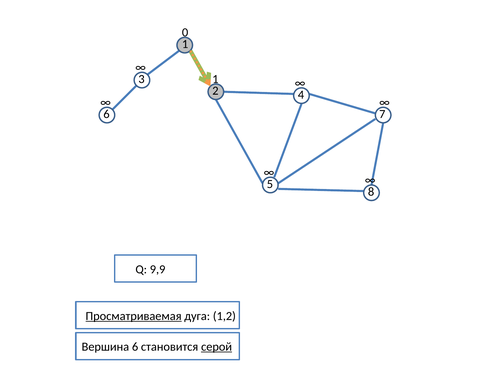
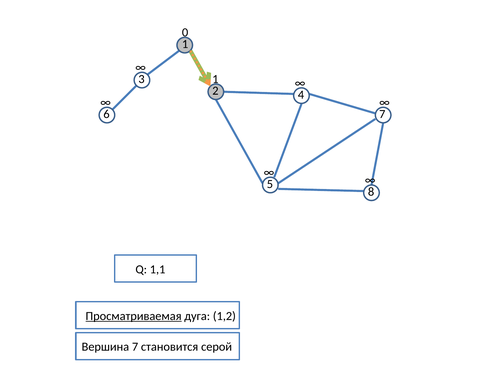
9,9: 9,9 -> 1,1 (158, 270)
Вершина 6: 6 -> 7 (135, 347)
серой underline: present -> none (217, 347)
